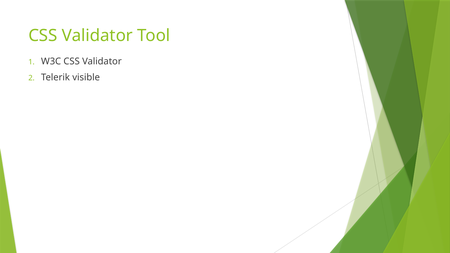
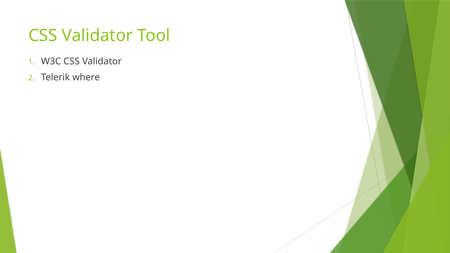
visible: visible -> where (86, 77)
